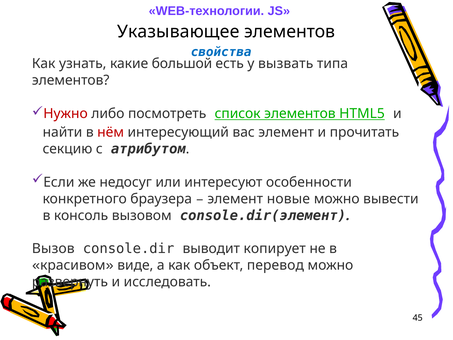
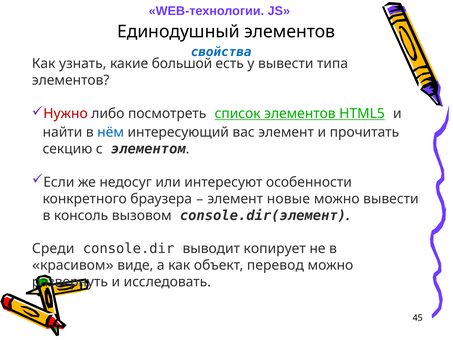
Указывающее: Указывающее -> Единодушный (178, 32)
у вызвать: вызвать -> вывести (286, 64)
нём colour: red -> blue (111, 132)
атрибутом: атрибутом -> элементом (148, 149)
Вызов: Вызов -> Среди (53, 249)
